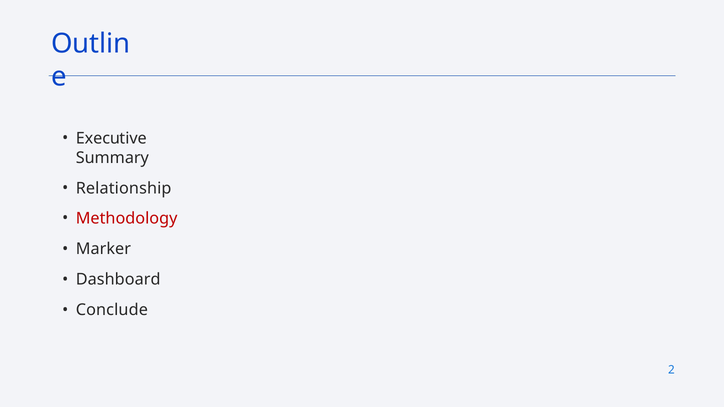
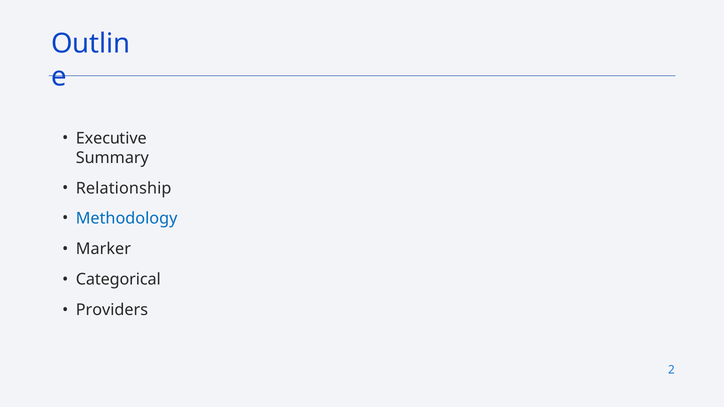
Methodology colour: red -> blue (127, 218)
Dashboard: Dashboard -> Categorical (118, 280)
Conclude: Conclude -> Providers (112, 310)
